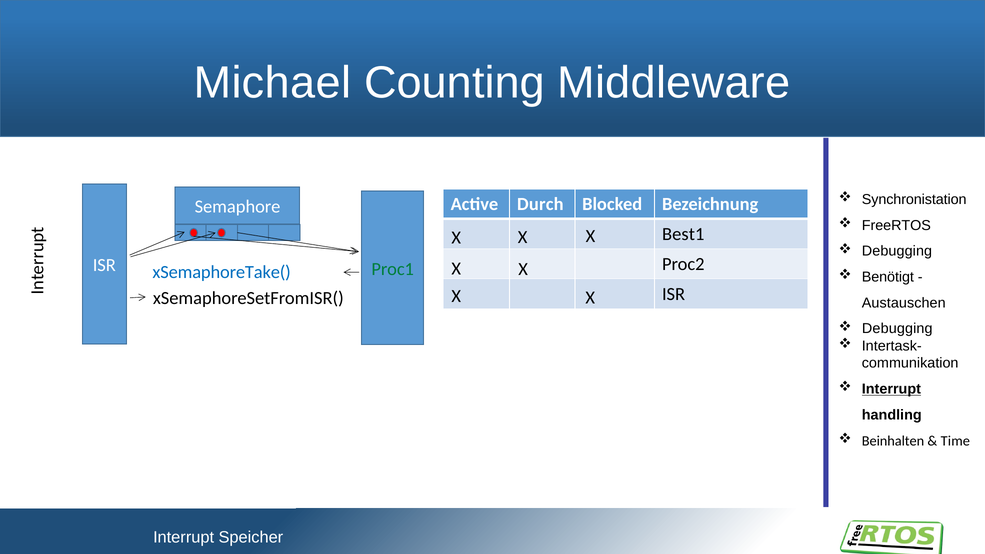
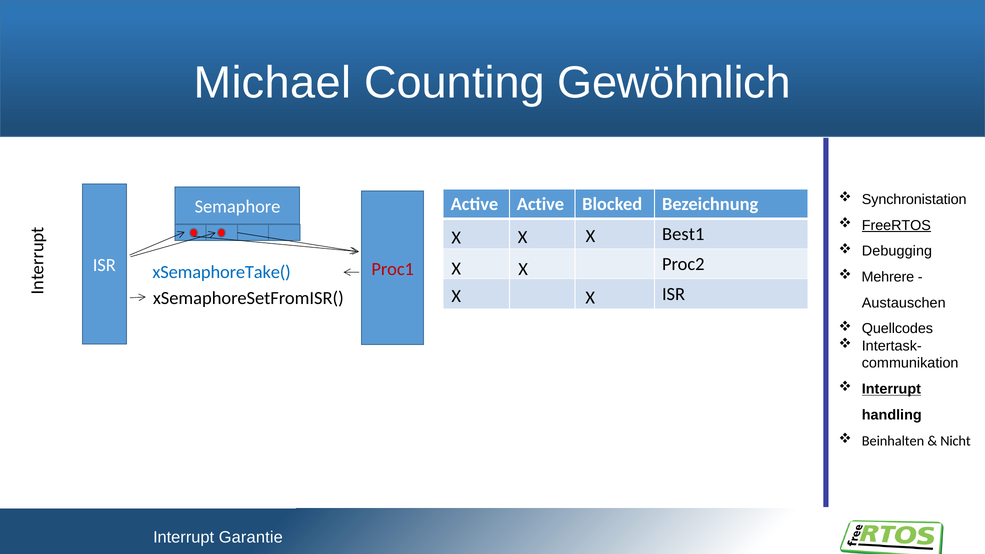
Middleware: Middleware -> Gewöhnlich (674, 83)
Active Durch: Durch -> Active (540, 204)
FreeRTOS underline: none -> present (896, 225)
Proc1 colour: green -> red (393, 269)
Benötigt: Benötigt -> Mehrere (888, 277)
Debugging: Debugging -> Quellcodes (897, 329)
Time: Time -> Nicht (955, 441)
Speicher: Speicher -> Garantie (251, 537)
